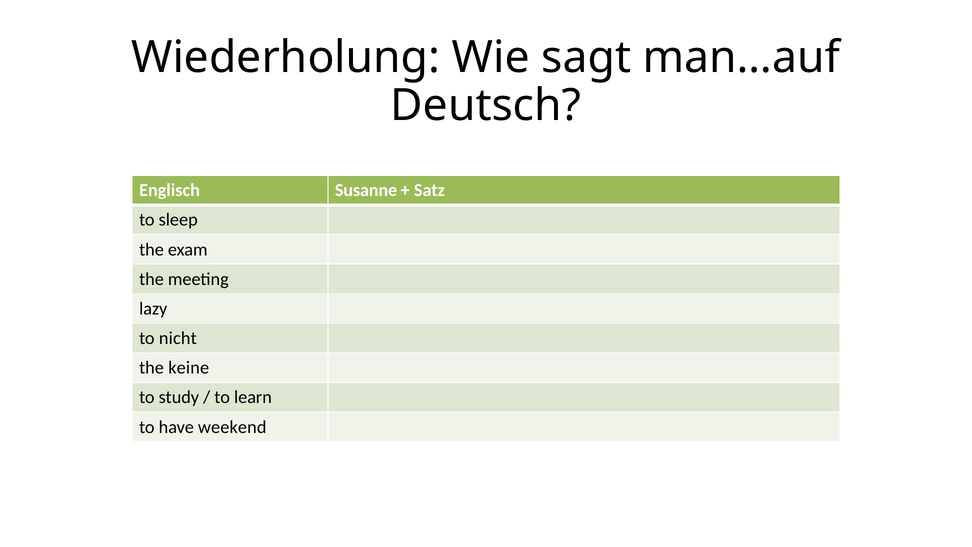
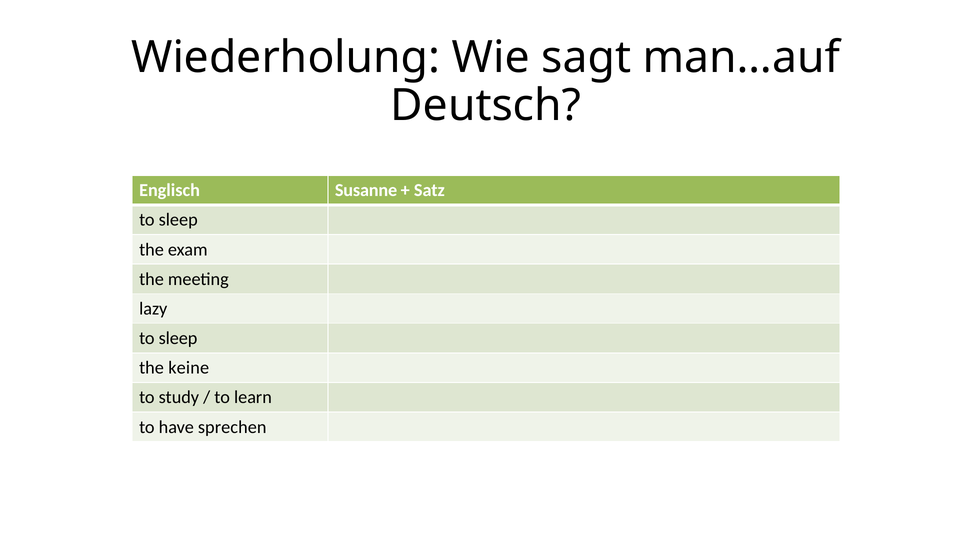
nicht: nicht -> sleep (178, 338)
weekend: weekend -> sprechen (232, 427)
